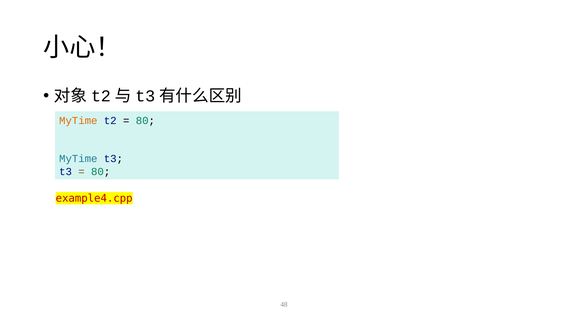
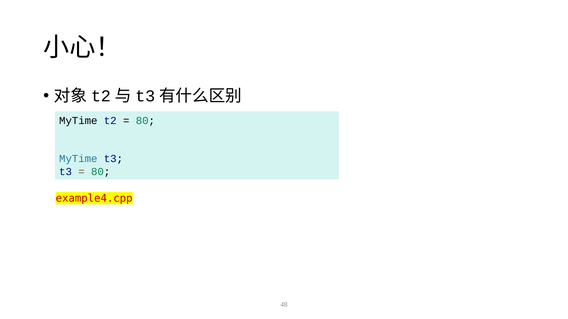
MyTime colour: orange -> black (78, 121)
